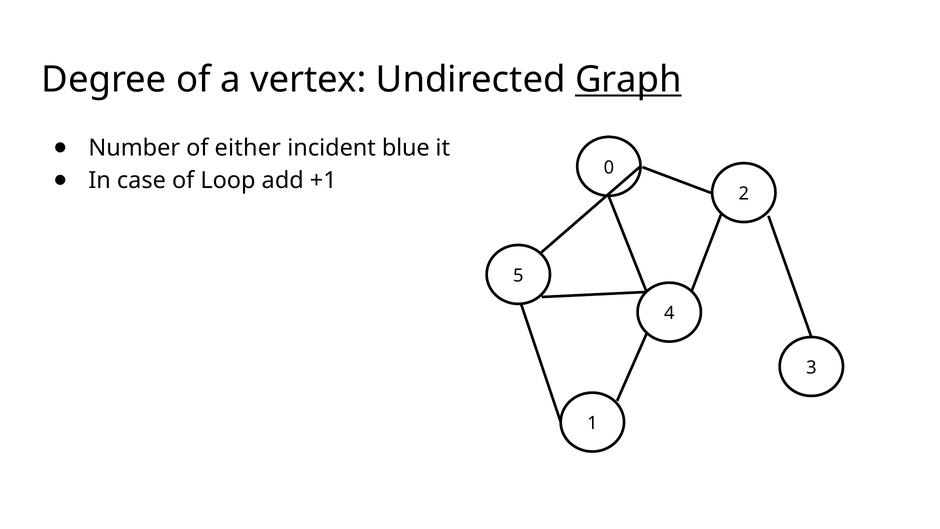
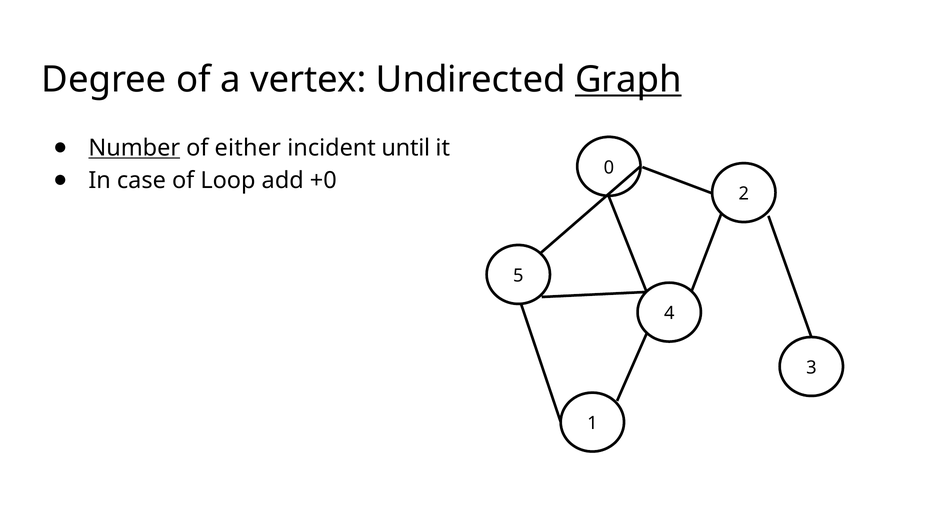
Number underline: none -> present (134, 148)
blue: blue -> until (406, 148)
+1: +1 -> +0 (323, 180)
